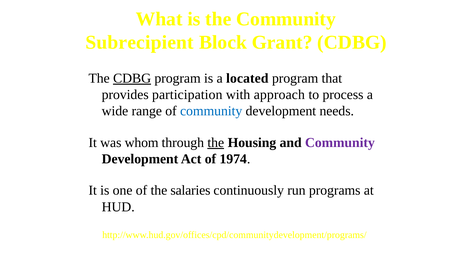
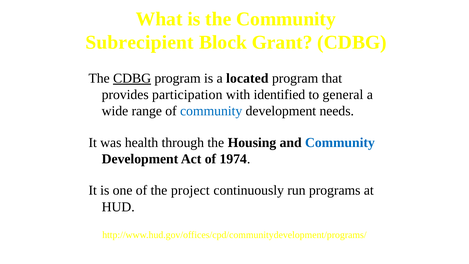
approach: approach -> identified (279, 95)
process: process -> general (343, 95)
whom: whom -> health (142, 142)
the underline: present -> none (216, 142)
Community colour: purple -> blue (340, 142)
salaries: salaries -> project (190, 190)
